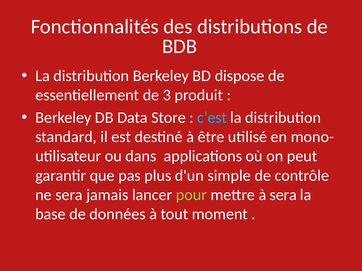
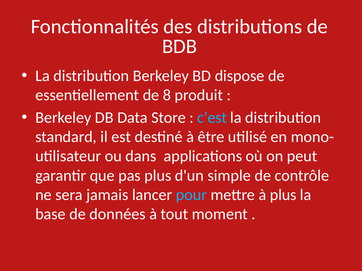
3: 3 -> 8 (167, 95)
pour colour: light green -> light blue (191, 195)
à sera: sera -> plus (283, 195)
